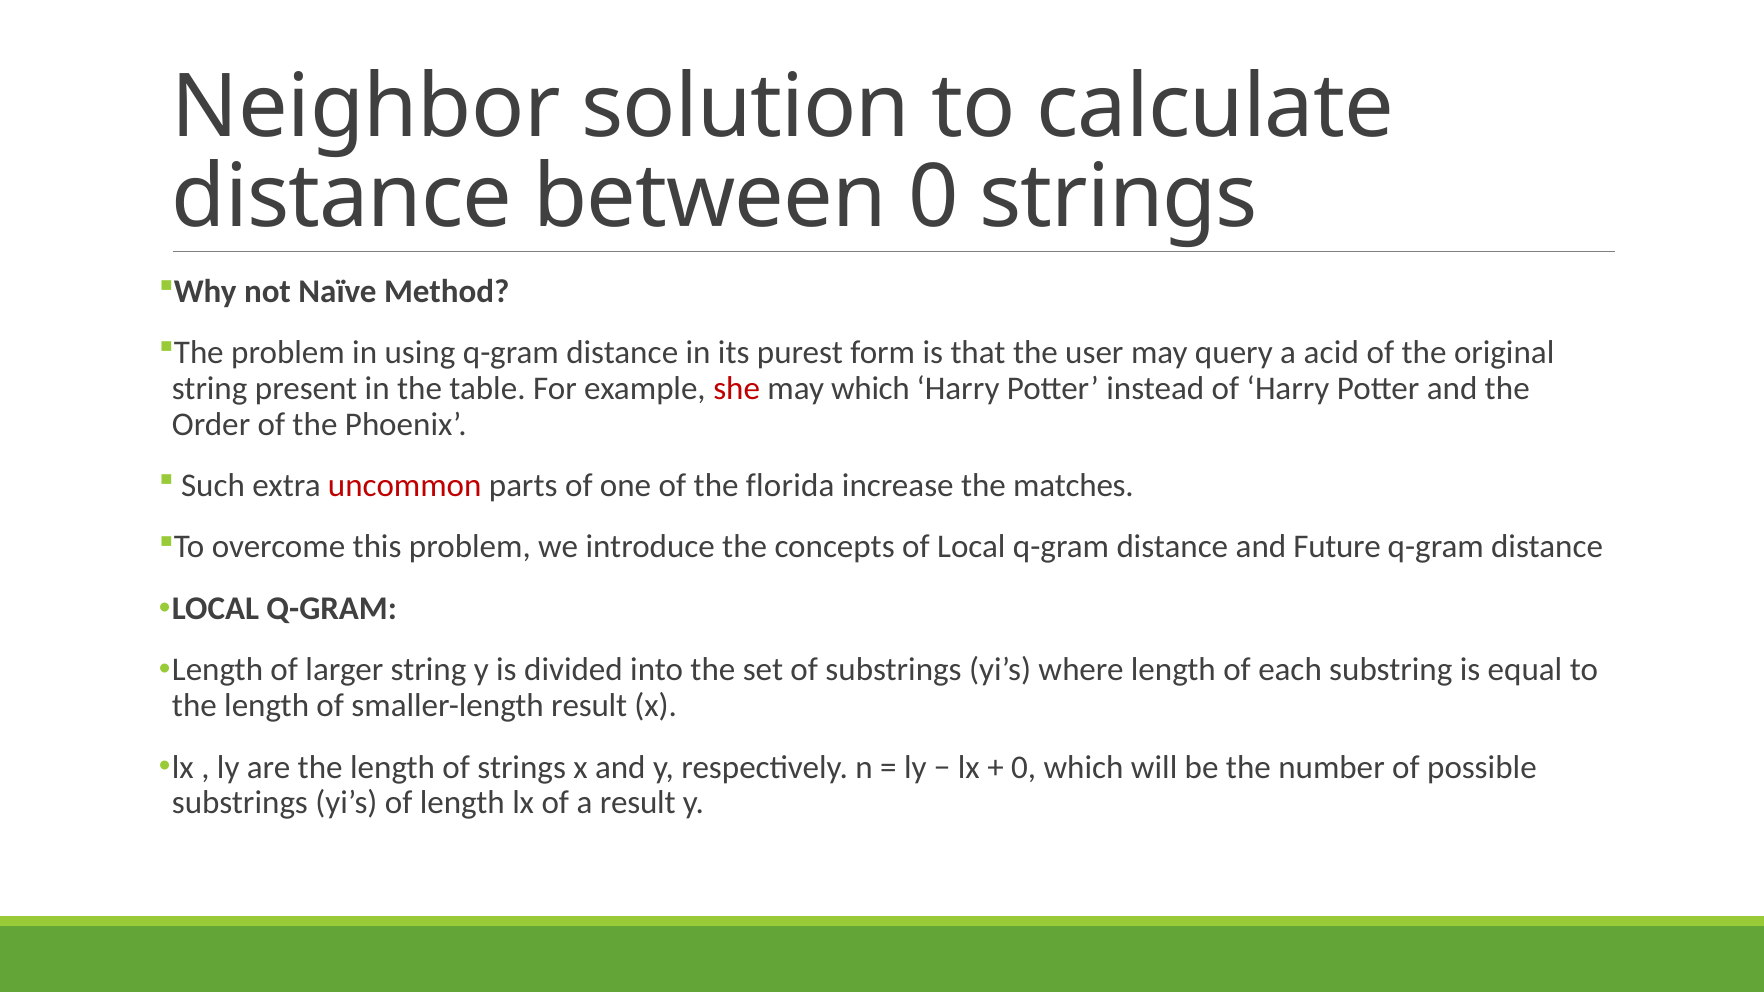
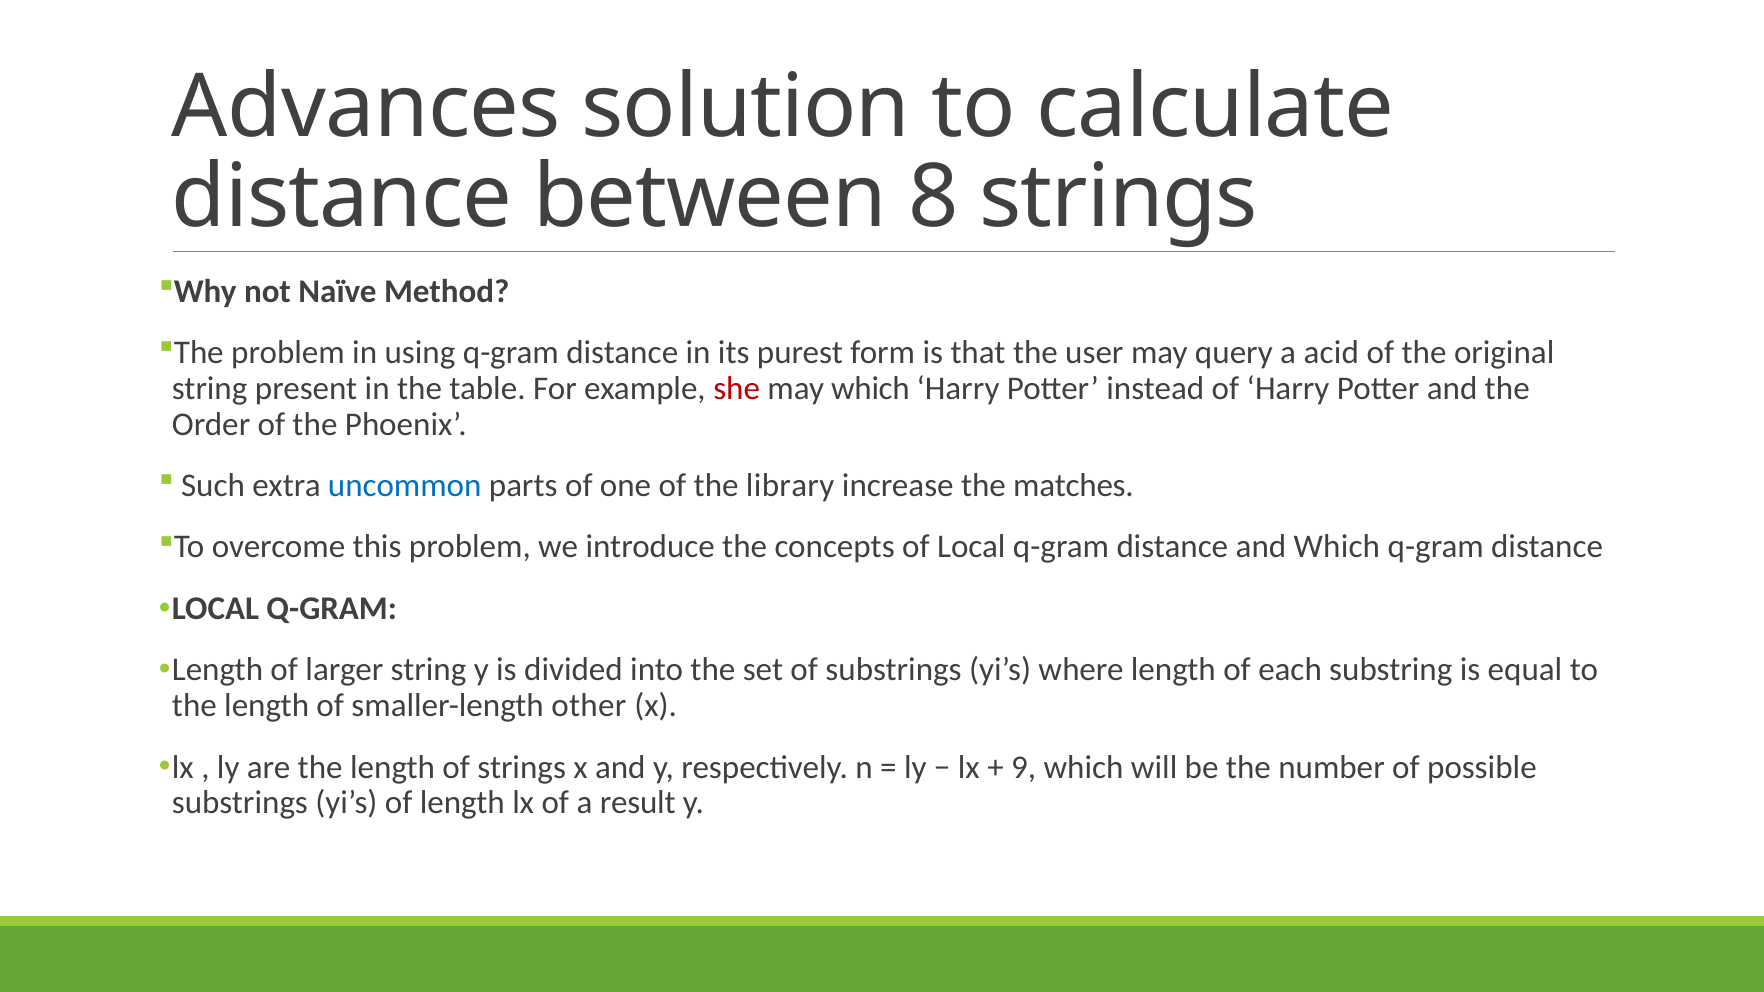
Neighbor: Neighbor -> Advances (367, 108)
between 0: 0 -> 8 (933, 198)
uncommon colour: red -> blue (405, 486)
florida: florida -> library (790, 486)
and Future: Future -> Which (1337, 547)
smaller-length result: result -> other (589, 706)
0: 0 -> 9 (1024, 767)
